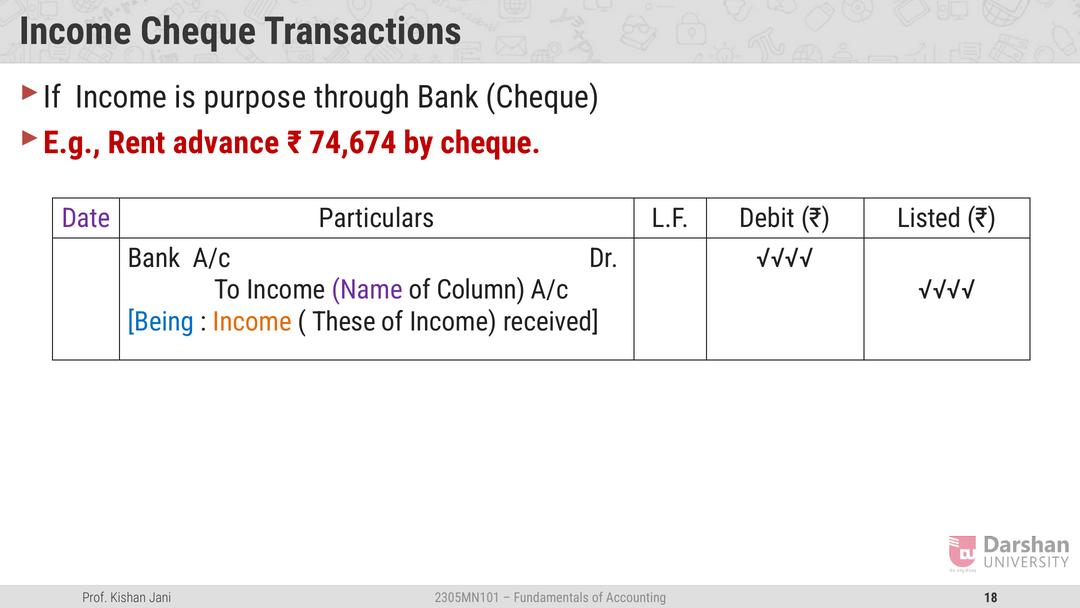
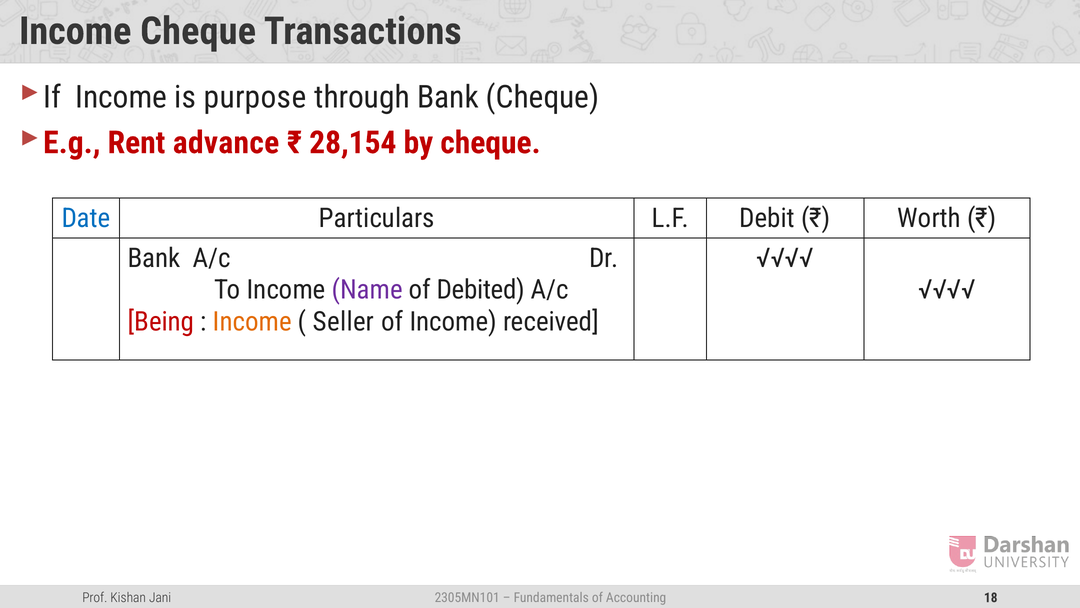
74,674: 74,674 -> 28,154 (353, 143)
Date colour: purple -> blue (86, 218)
Listed: Listed -> Worth (929, 218)
Column: Column -> Debited (481, 290)
Being colour: blue -> red (161, 321)
These: These -> Seller (344, 321)
